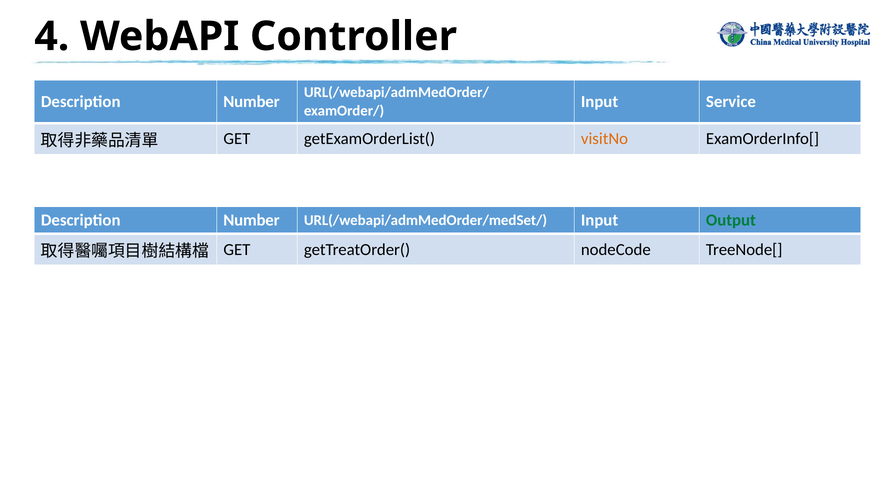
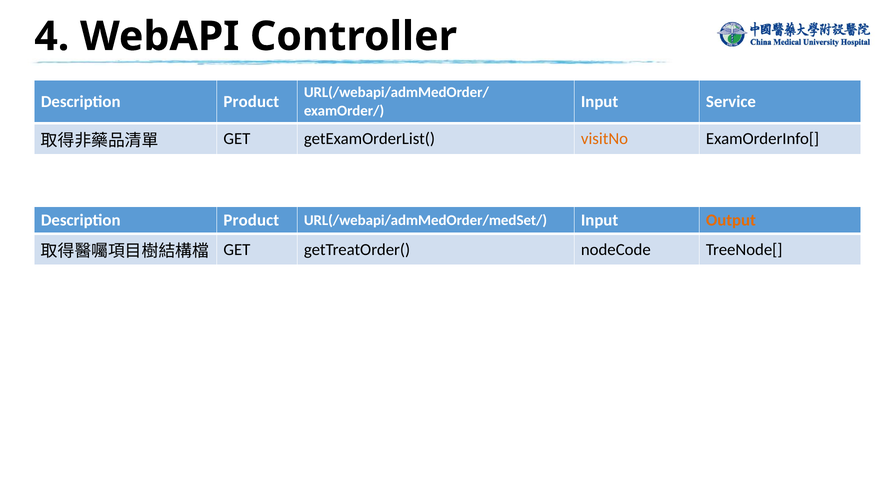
Number: Number -> Product (251, 102)
Number: Number -> Product (251, 220)
Output colour: green -> orange (731, 220)
